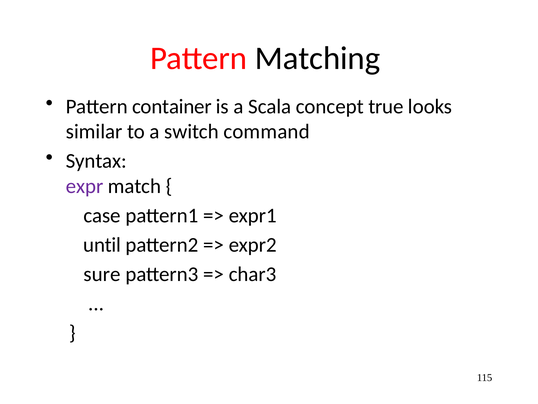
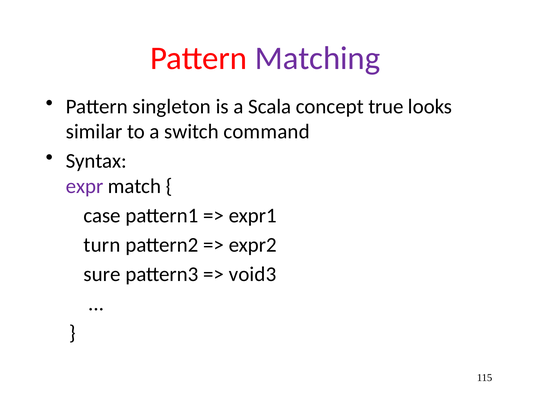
Matching colour: black -> purple (317, 58)
container: container -> singleton (172, 106)
until: until -> turn (102, 245)
char3: char3 -> void3 (253, 274)
